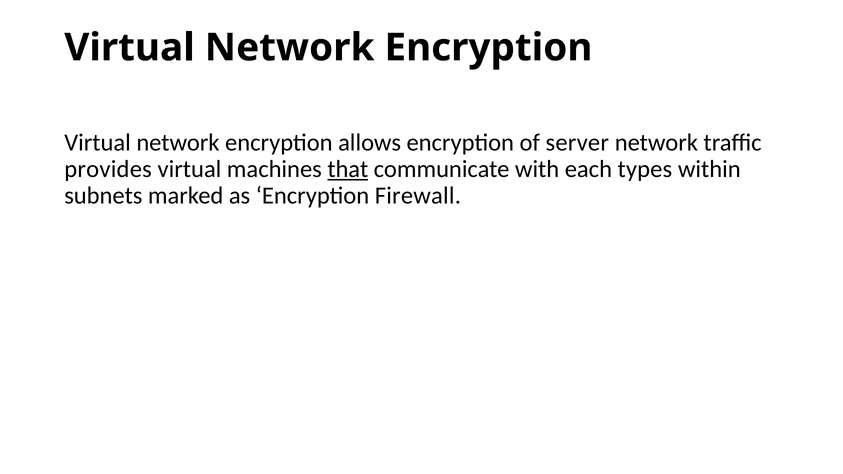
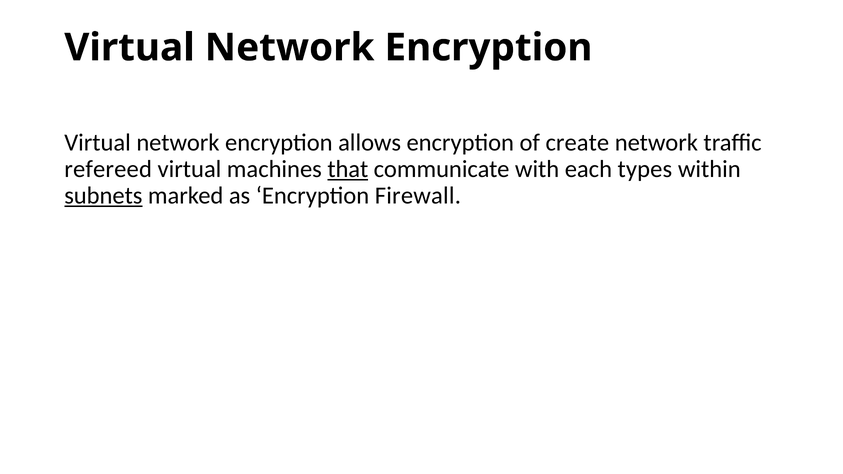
server: server -> create (577, 143)
provides: provides -> refereed (108, 169)
subnets underline: none -> present (103, 196)
